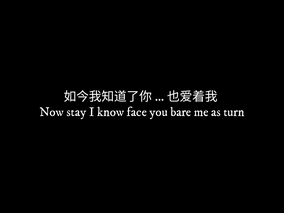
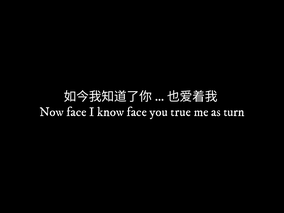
Now stay: stay -> face (76, 112)
bare: bare -> true (181, 112)
